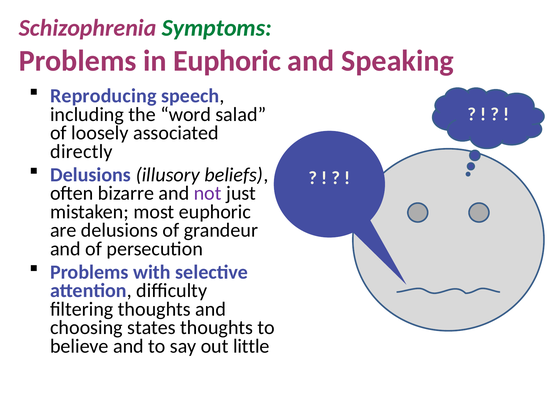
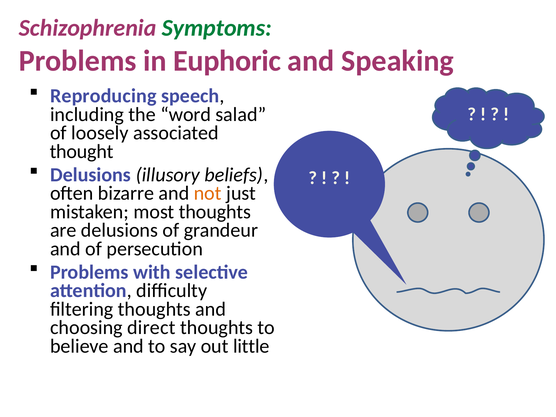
directly: directly -> thought (82, 152)
not colour: purple -> orange (208, 193)
most euphoric: euphoric -> thoughts (215, 212)
states: states -> direct (151, 328)
